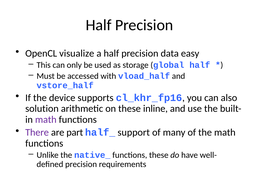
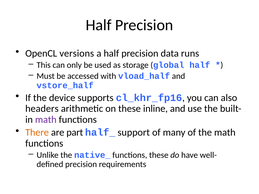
visualize: visualize -> versions (77, 53)
easy: easy -> runs (190, 53)
solution: solution -> headers (42, 109)
There colour: purple -> orange (37, 133)
